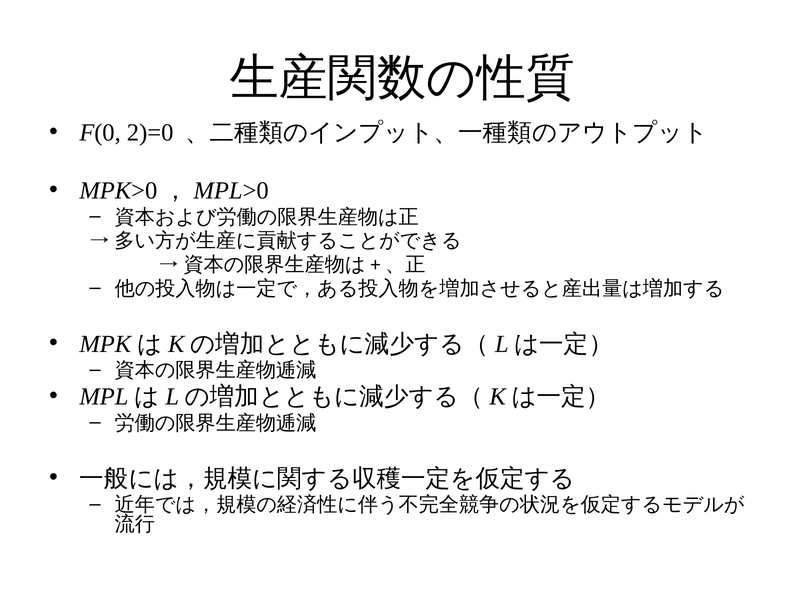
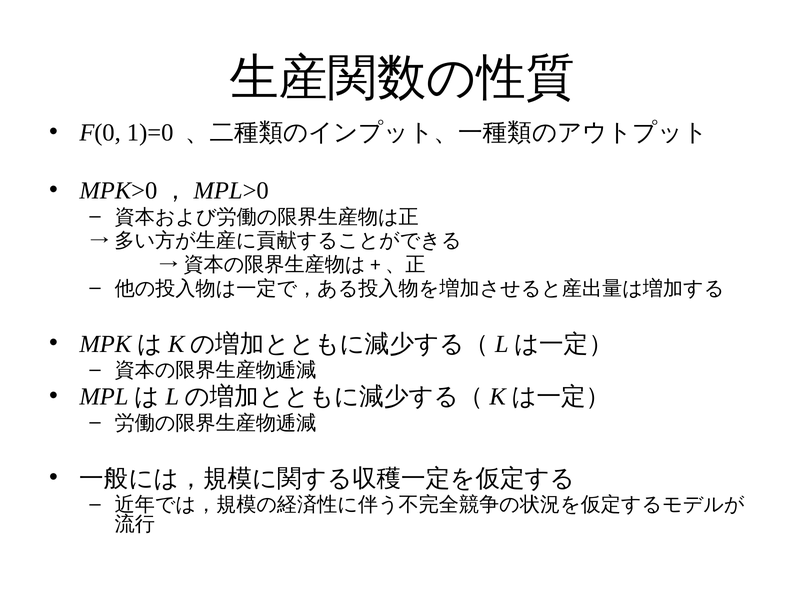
2)=0: 2)=0 -> 1)=0 (150, 133)
